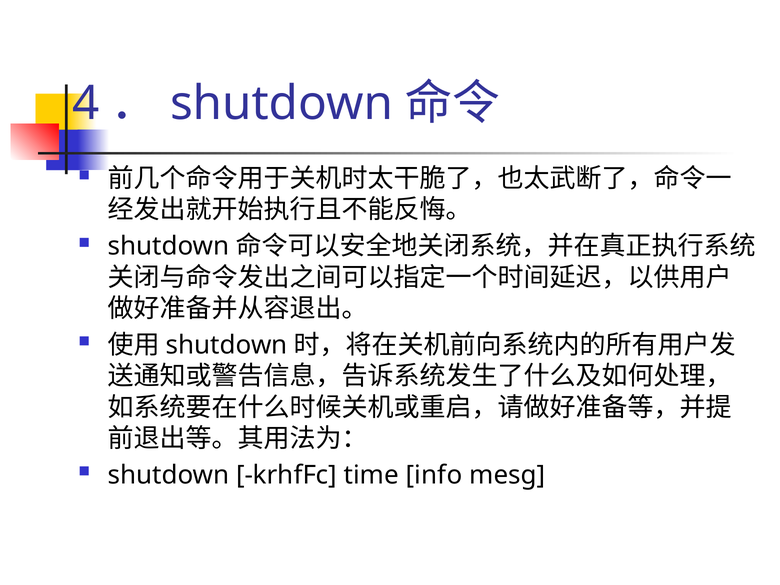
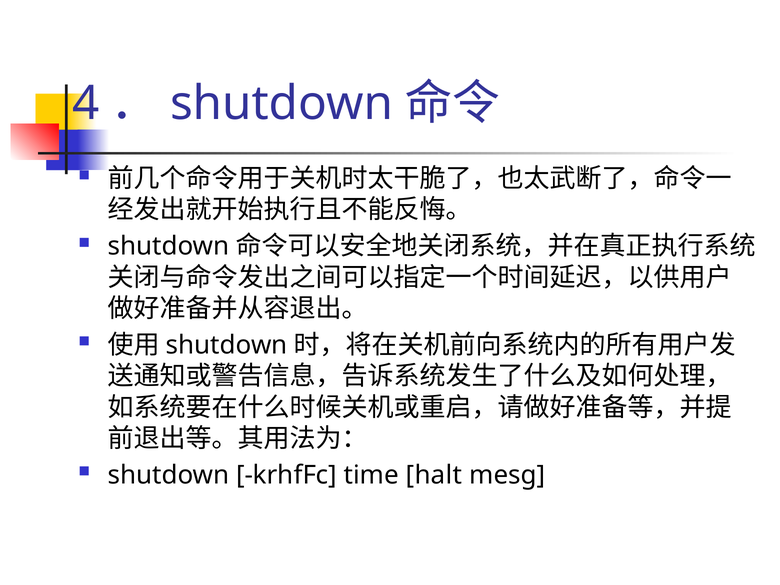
info: info -> halt (434, 475)
